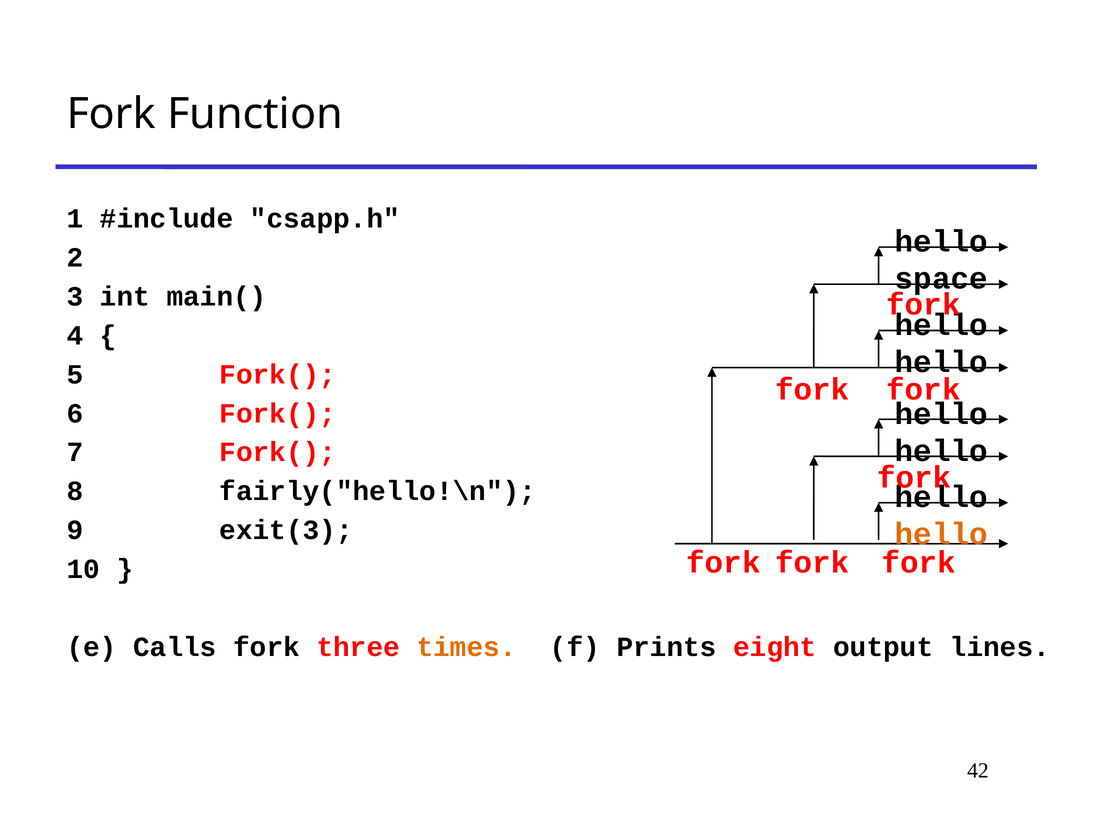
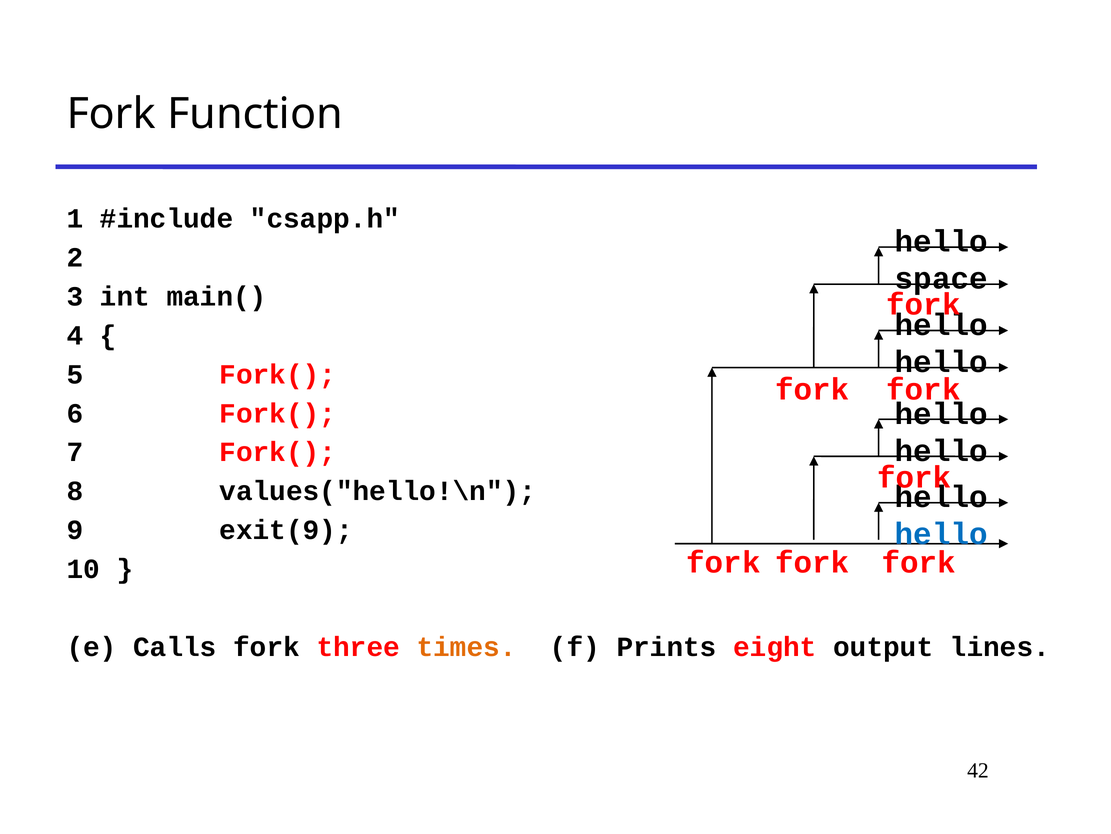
fairly("hello!\n: fairly("hello!\n -> values("hello!\n (378, 491)
exit(3: exit(3 -> exit(9 (286, 530)
hello colour: orange -> blue (941, 534)
